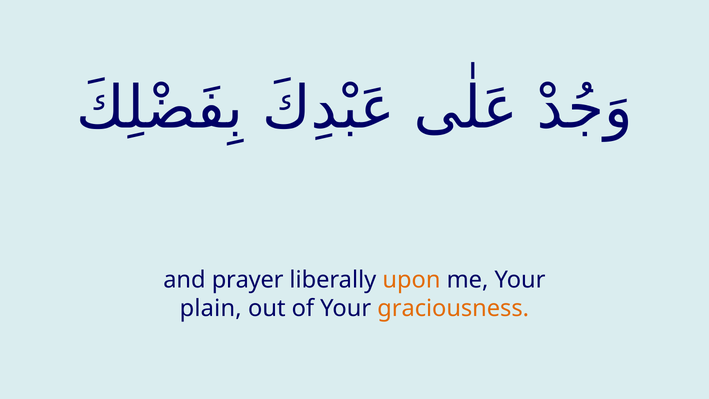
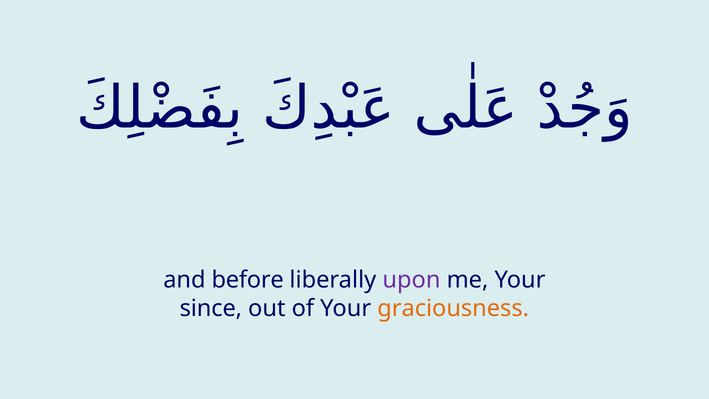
prayer: prayer -> before (248, 280)
upon colour: orange -> purple (411, 280)
plain: plain -> since (211, 308)
